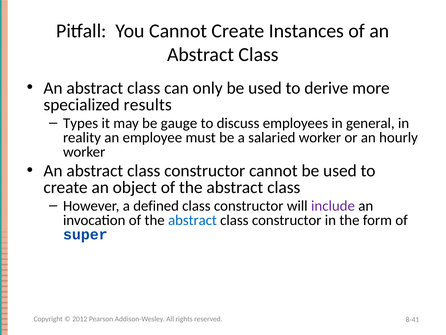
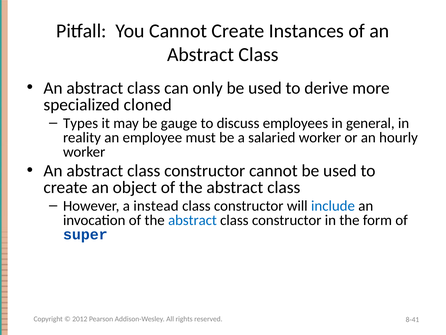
results: results -> cloned (148, 105)
defined: defined -> instead (156, 206)
include colour: purple -> blue (333, 206)
